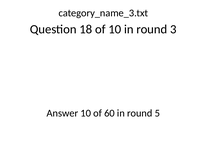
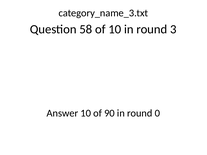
18: 18 -> 58 (86, 29)
60: 60 -> 90 (109, 113)
5: 5 -> 0 (157, 113)
